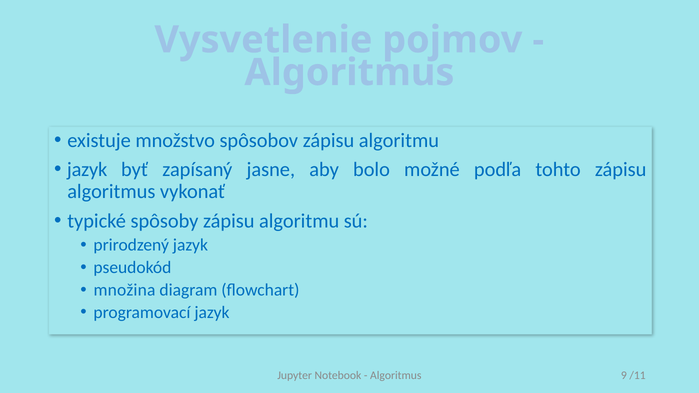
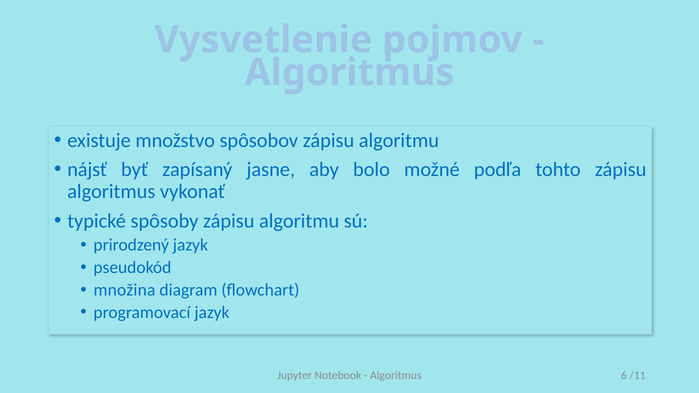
jazyk: jazyk -> nájsť (87, 170)
9: 9 -> 6 (624, 376)
